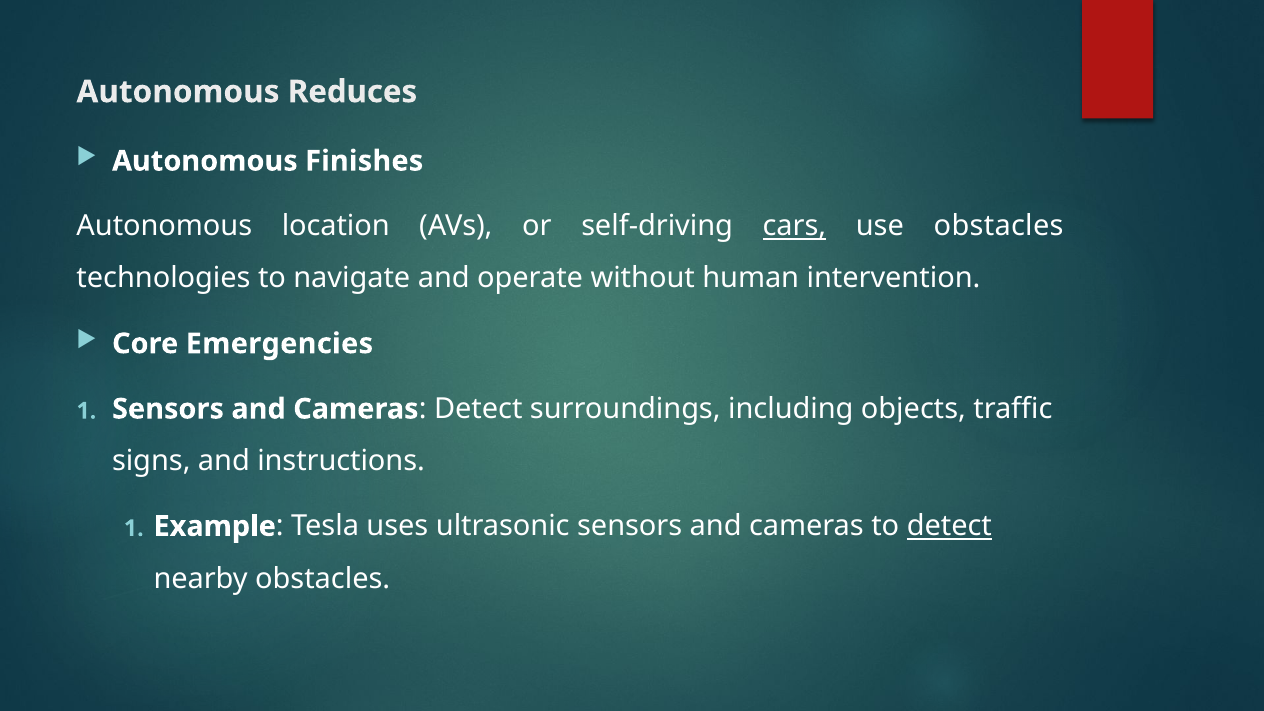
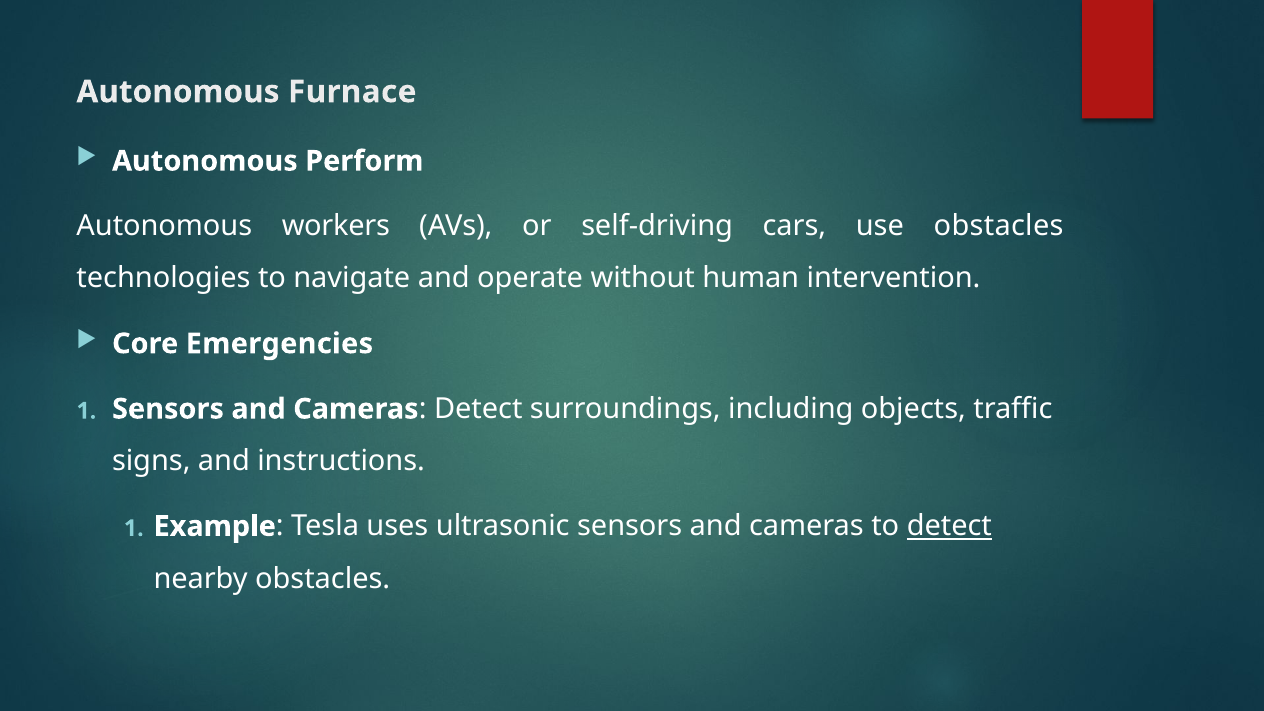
Reduces: Reduces -> Furnace (352, 92)
Finishes: Finishes -> Perform (364, 161)
location: location -> workers (336, 226)
cars underline: present -> none (794, 226)
